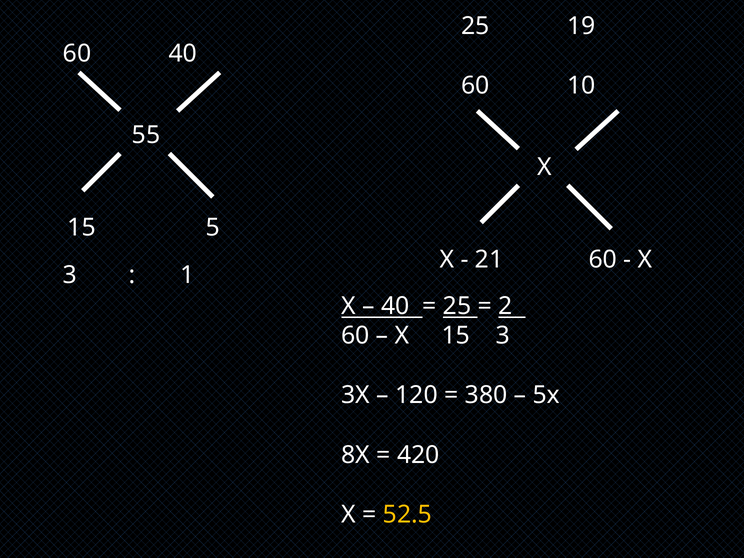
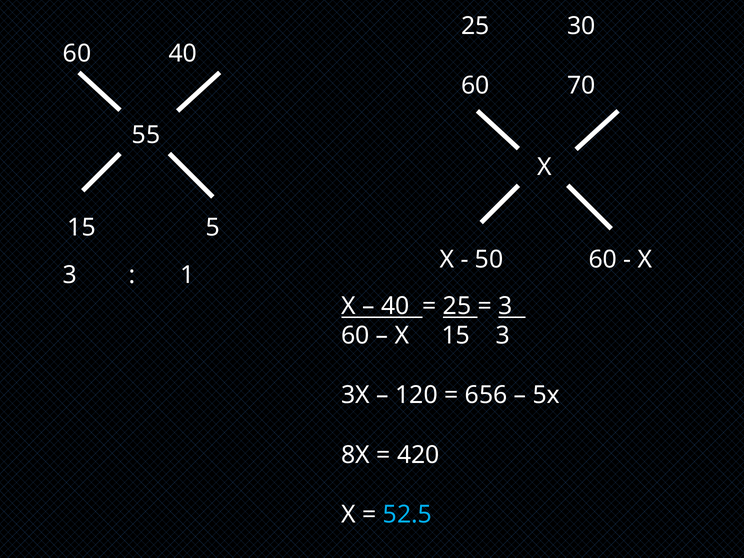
19: 19 -> 30 (581, 26)
10: 10 -> 70 (581, 86)
21: 21 -> 50 (489, 259)
2: 2 -> 3 (505, 306)
380: 380 -> 656 (486, 395)
52.5 colour: yellow -> light blue (407, 514)
